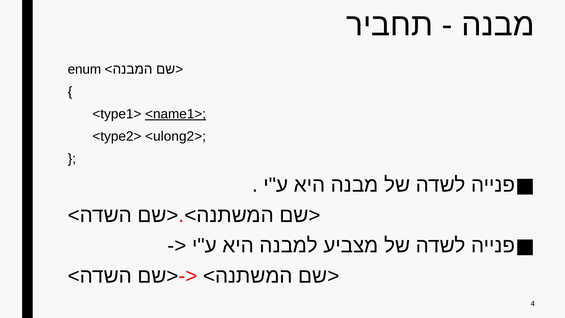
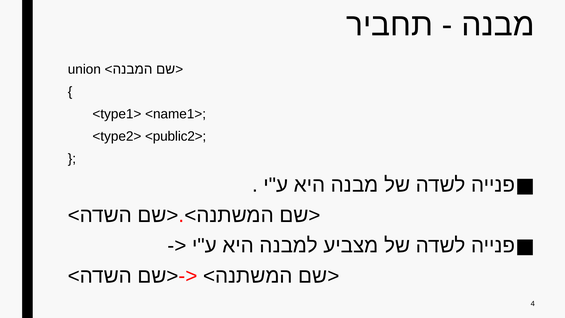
enum: enum -> union (84, 69)
<name1> underline: present -> none (176, 114)
<ulong2>: <ulong2> -> <public2> (176, 136)
